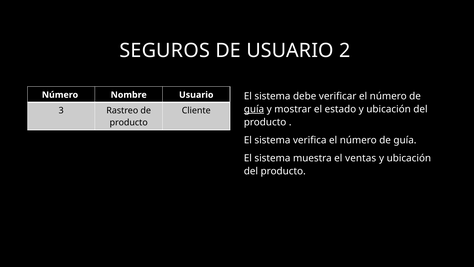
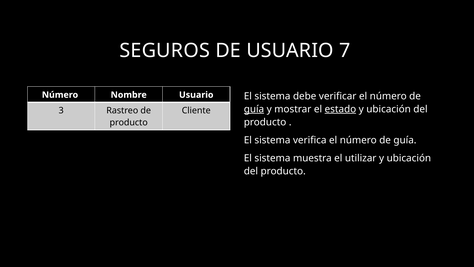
2: 2 -> 7 (345, 51)
estado underline: none -> present (340, 109)
ventas: ventas -> utilizar (361, 158)
